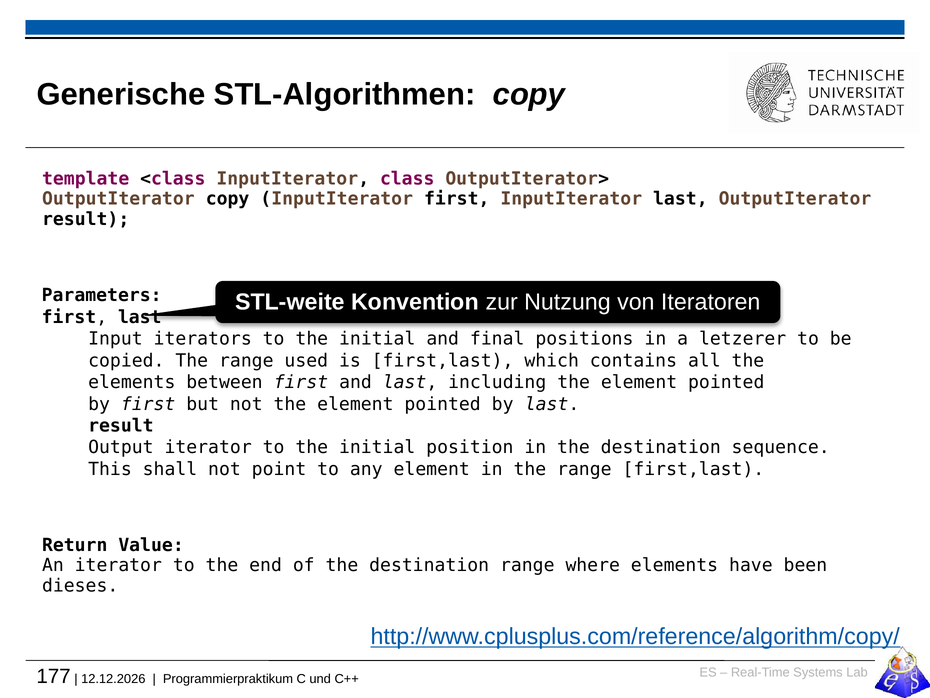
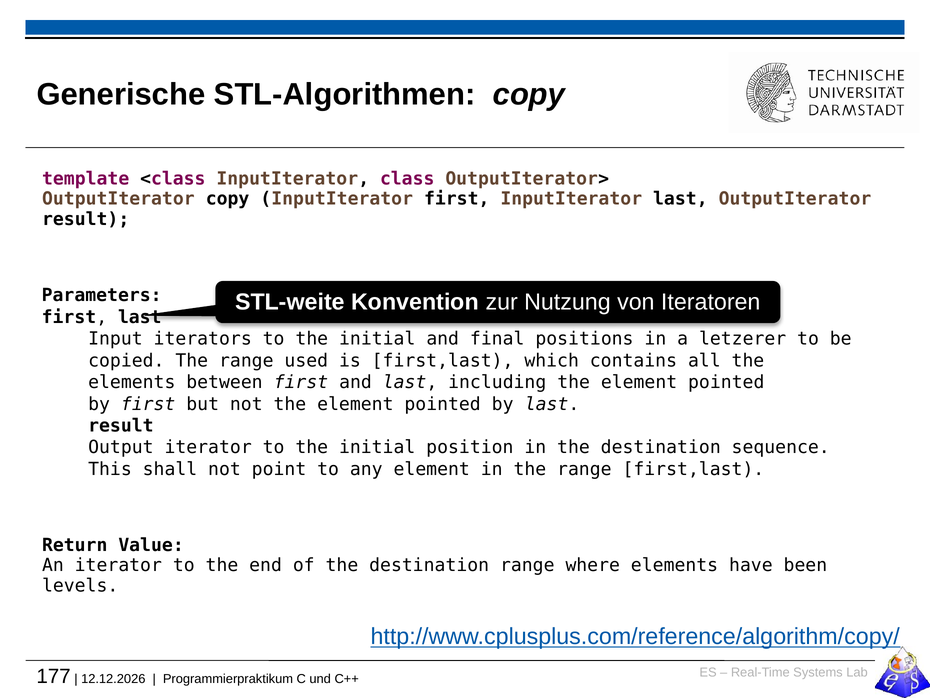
dieses: dieses -> levels (80, 585)
